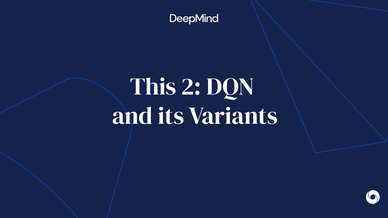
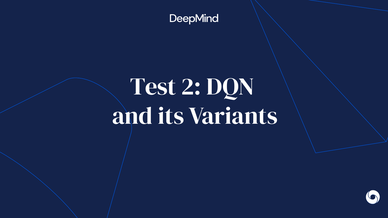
This: This -> Test (153, 87)
